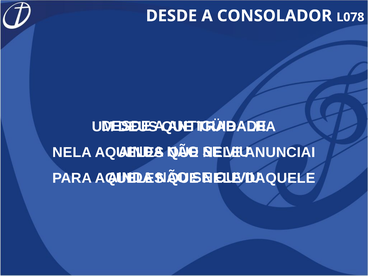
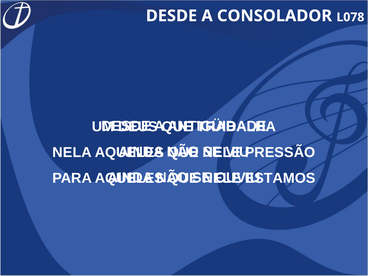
ANUNCIAI: ANUNCIAI -> PRESSÃO (280, 152)
DAQUELE: DAQUELE -> ESTAMOS (280, 178)
